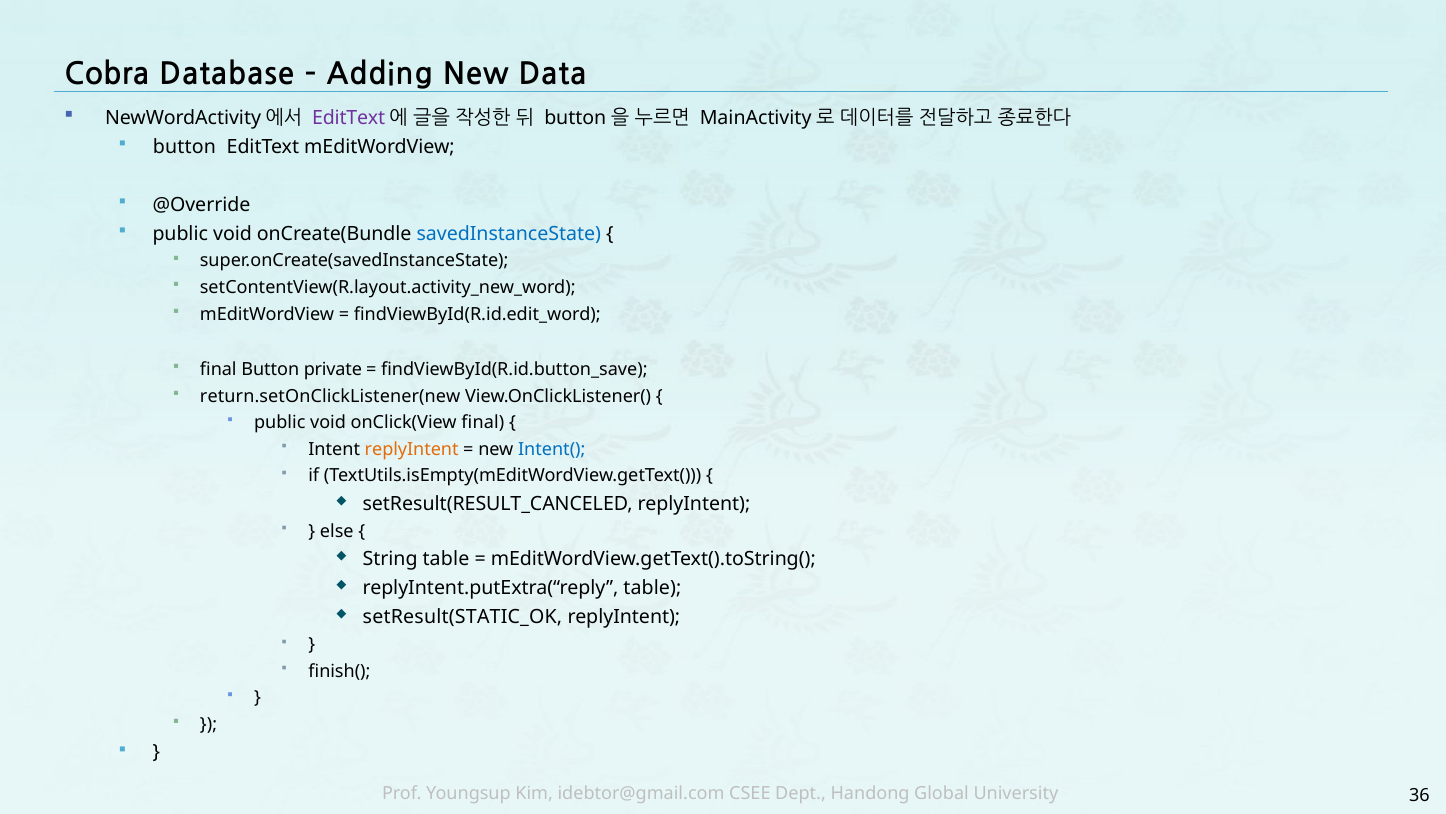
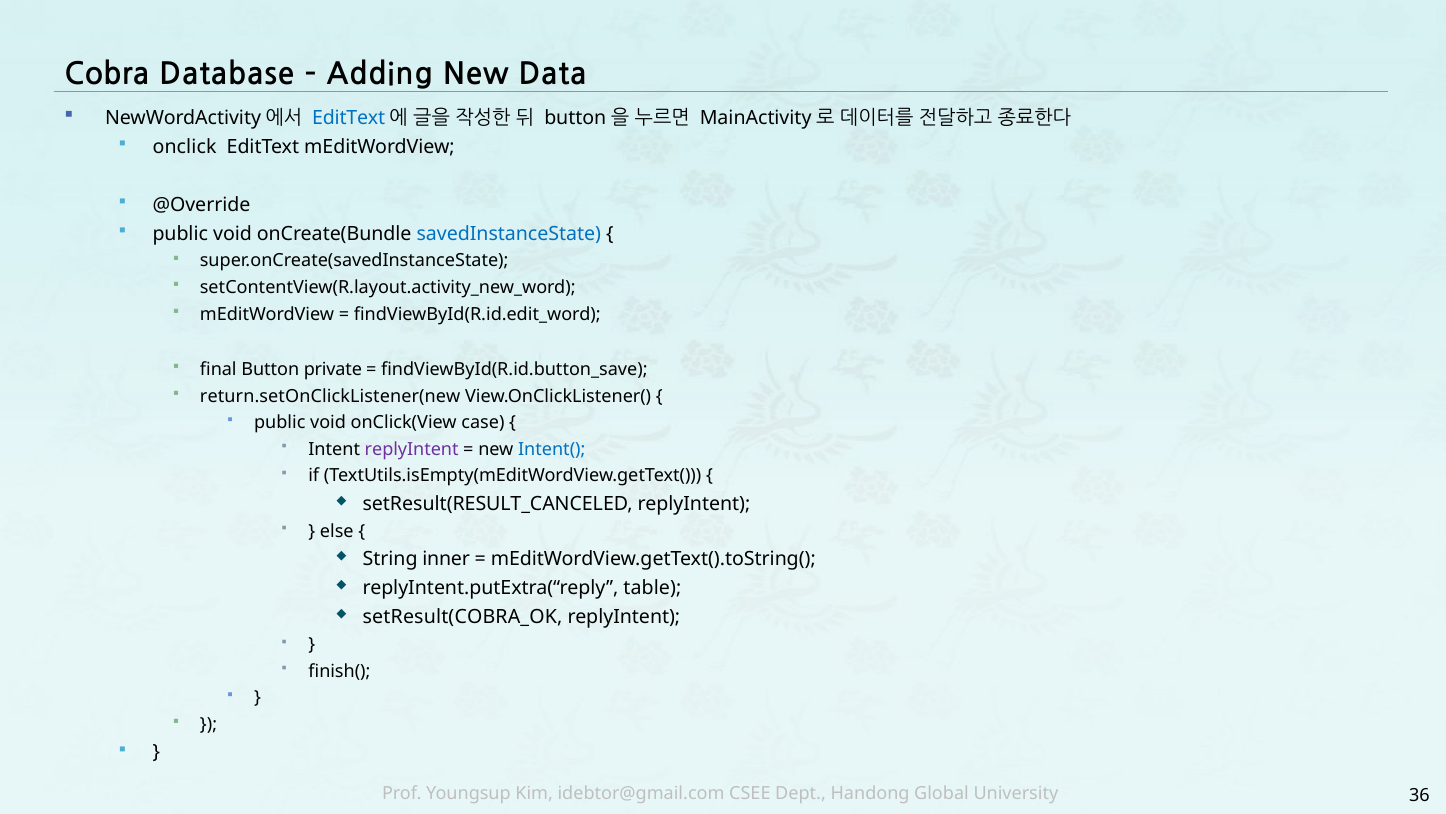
EditText colour: purple -> blue (349, 118)
button: button -> onclick (185, 147)
onClick(View final: final -> case (483, 422)
replyIntent colour: orange -> purple (412, 449)
String table: table -> inner (446, 559)
setResult(STATIC_OK: setResult(STATIC_OK -> setResult(COBRA_OK (463, 617)
